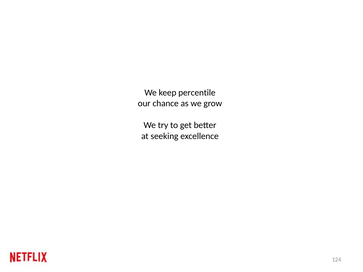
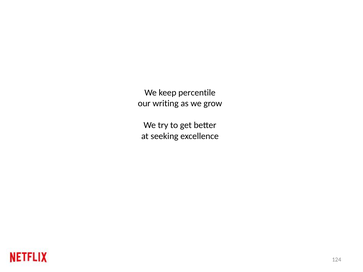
chance: chance -> writing (166, 103)
